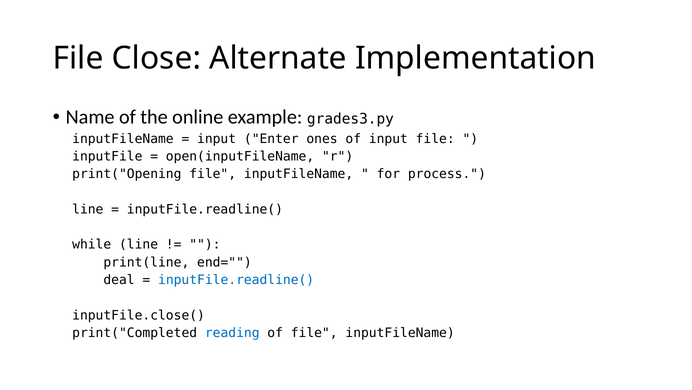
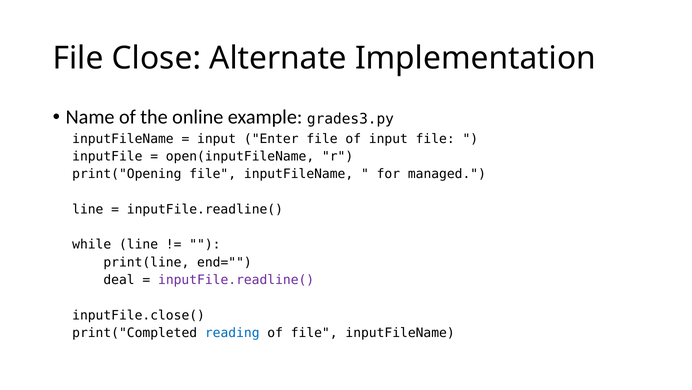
Enter ones: ones -> file (322, 139)
process: process -> managed (447, 174)
inputFile.readline( colour: blue -> purple (236, 279)
